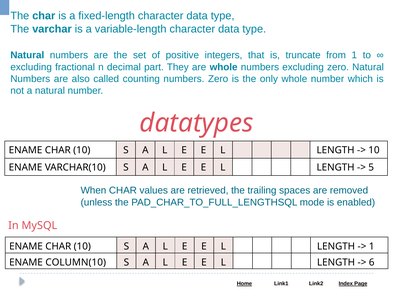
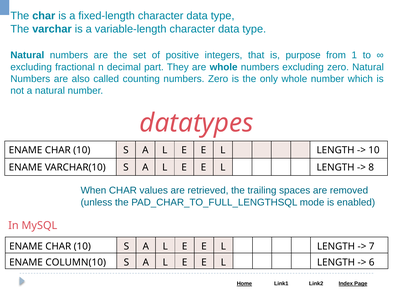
truncate: truncate -> purpose (303, 55)
5: 5 -> 8 (371, 167)
1: 1 -> 7 (372, 246)
